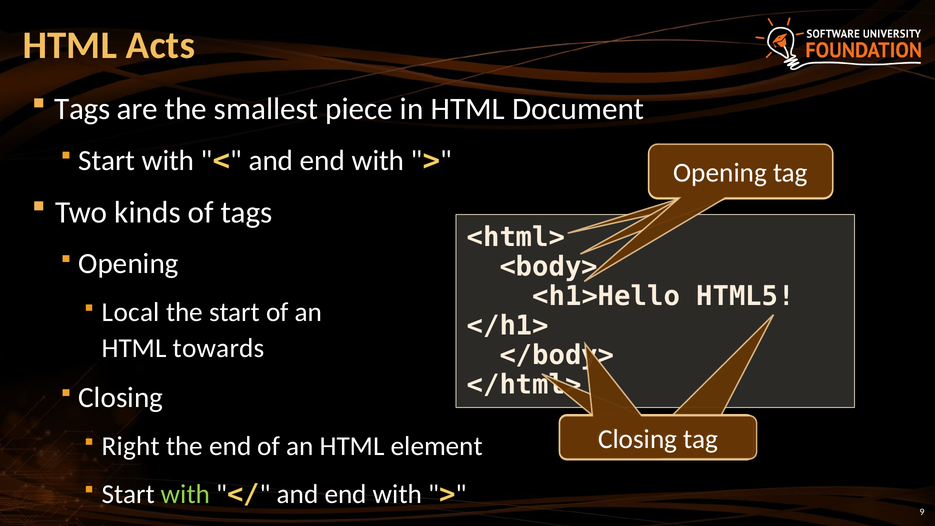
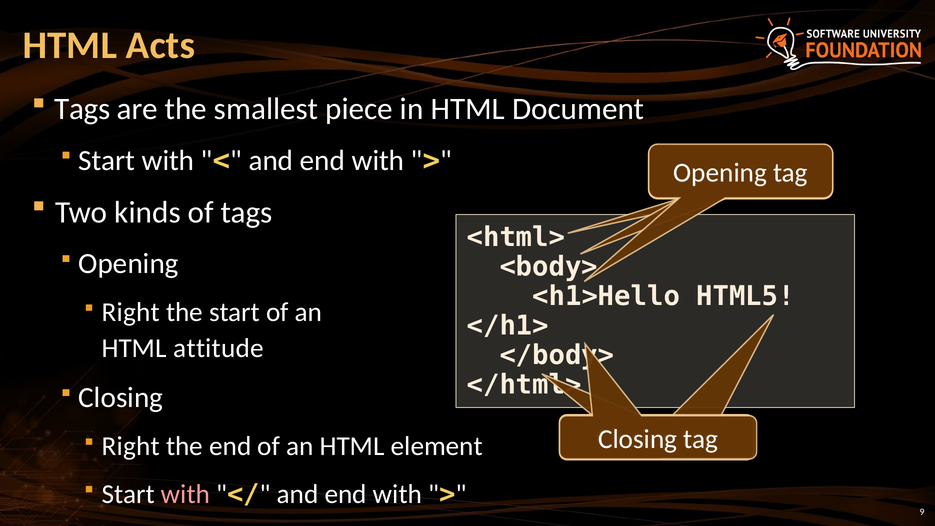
Local: Local -> Right (131, 312)
towards: towards -> attitude (219, 348)
with colour: light green -> pink (185, 494)
